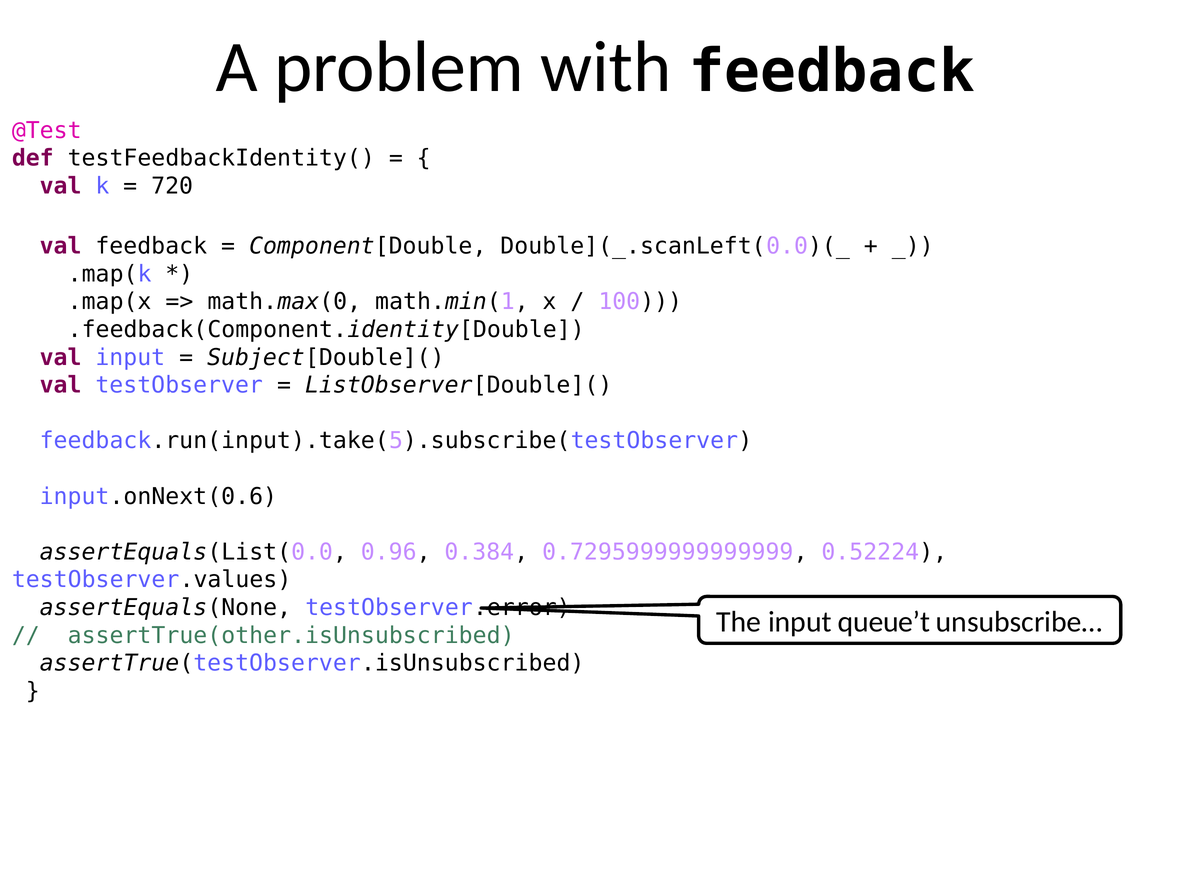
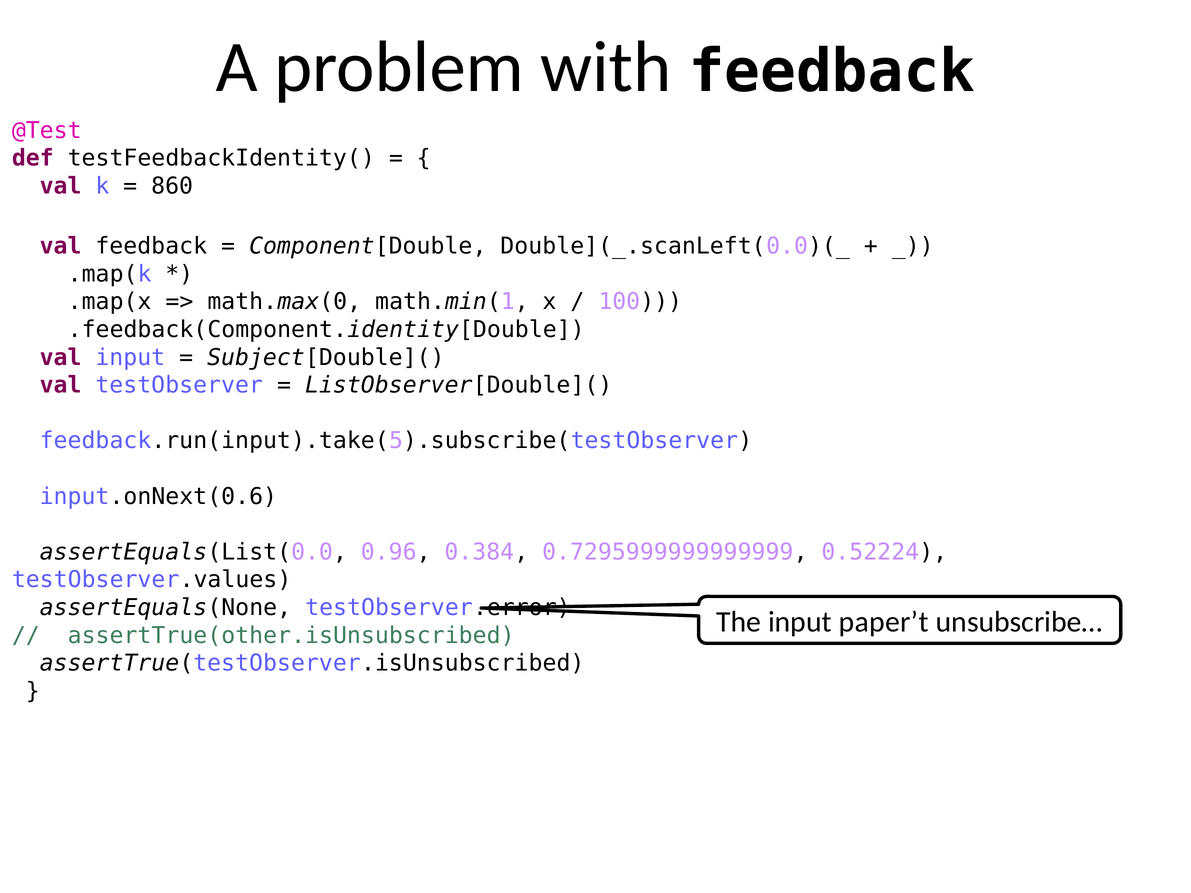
720: 720 -> 860 (172, 186)
queue’t: queue’t -> paper’t (884, 622)
